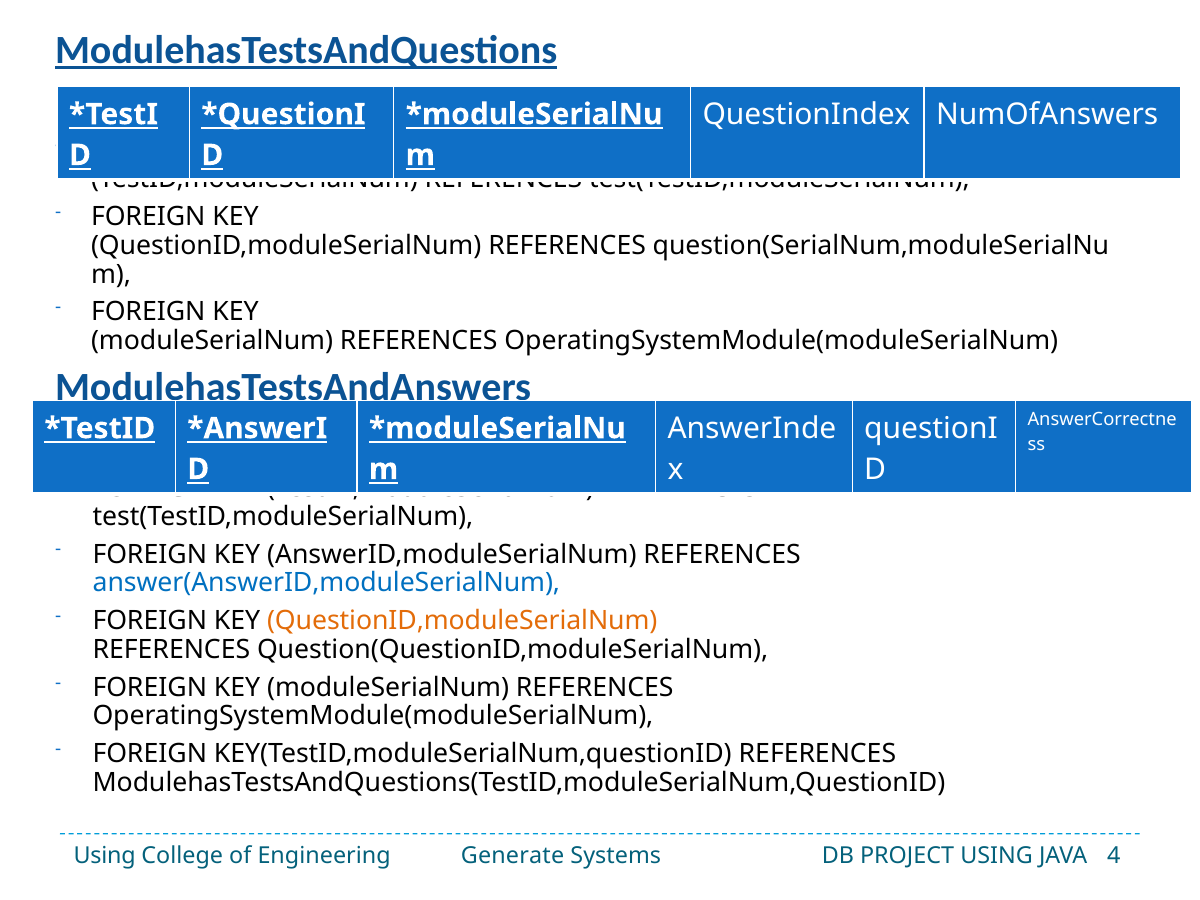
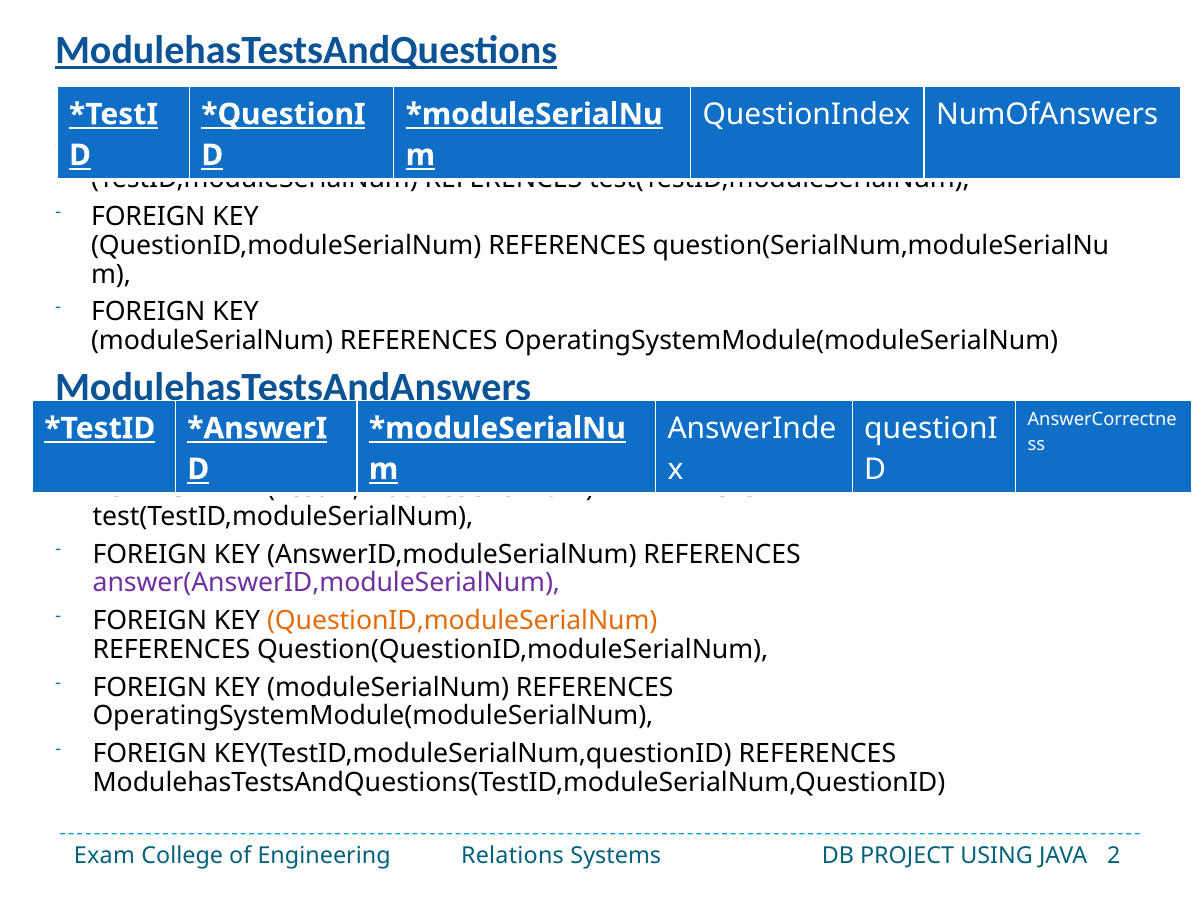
answer(AnswerID,moduleSerialNum colour: blue -> purple (326, 583)
Using: Using -> Exam (104, 856)
Generate: Generate -> Relations (512, 856)
4: 4 -> 2 (1114, 856)
